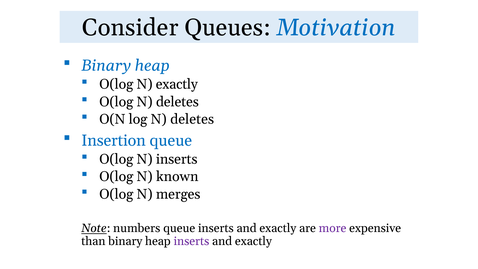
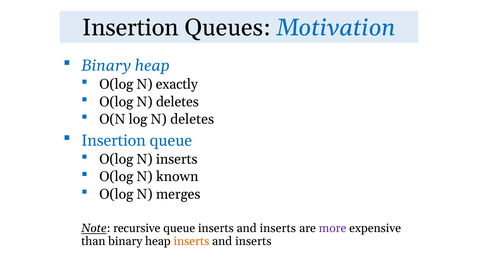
Consider: Consider -> Insertion (130, 28)
numbers: numbers -> recursive (137, 228)
queue inserts and exactly: exactly -> inserts (278, 228)
inserts colour: purple -> orange (191, 241)
exactly: exactly -> inserts (253, 241)
